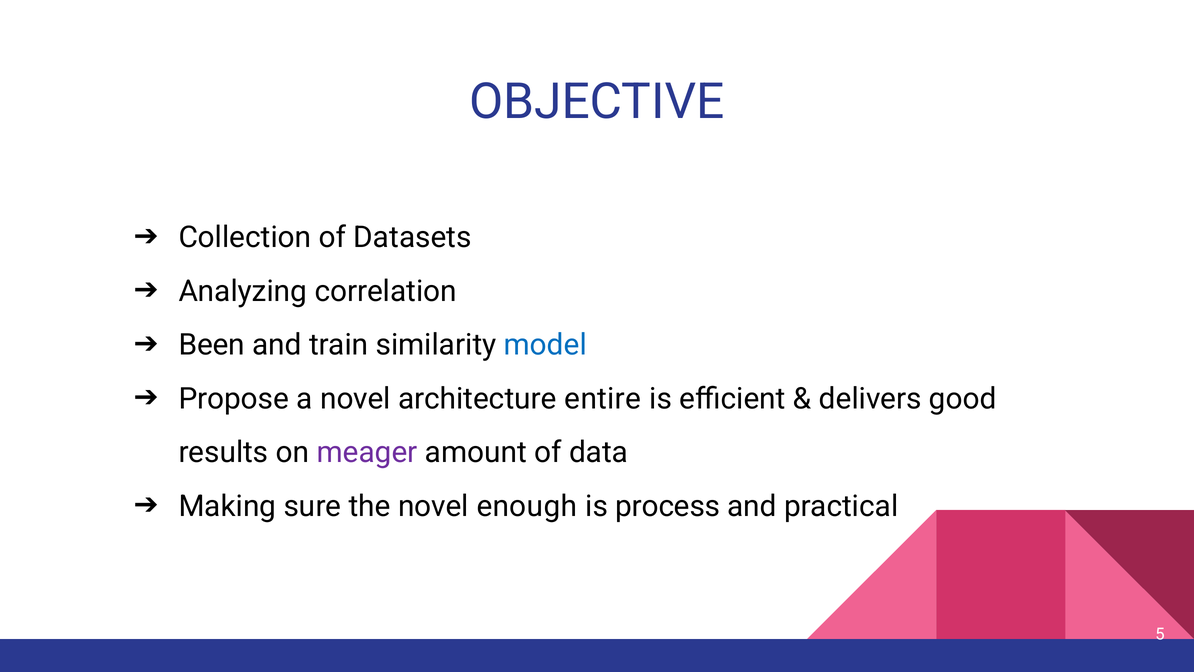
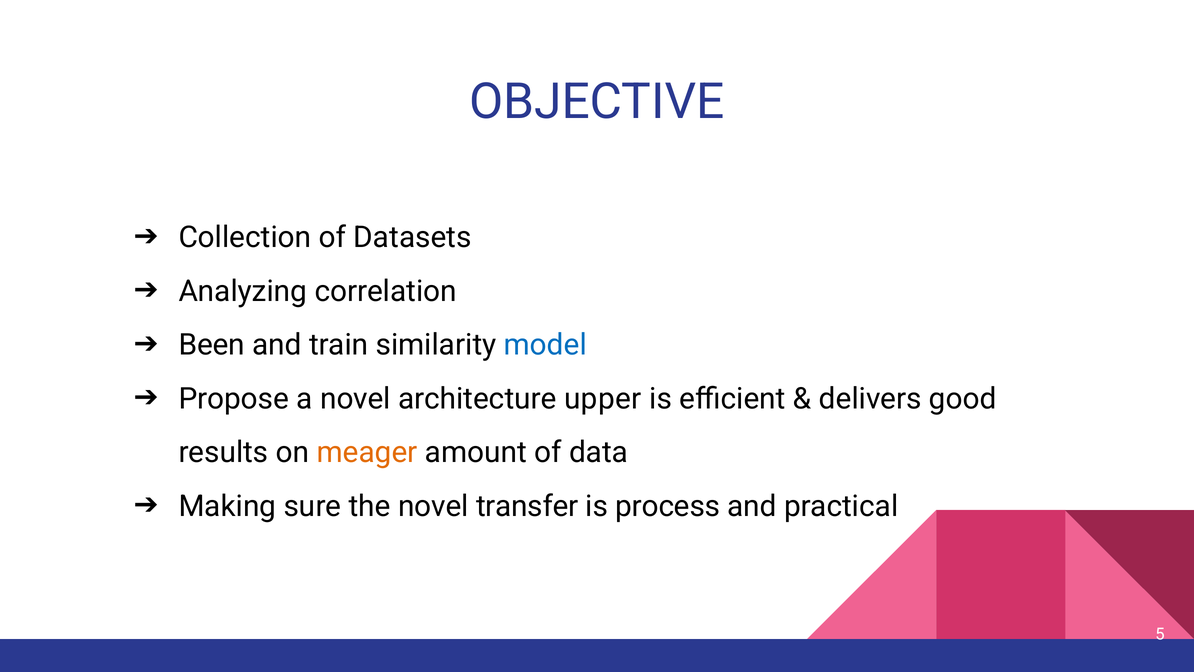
entire: entire -> upper (603, 399)
meager colour: purple -> orange (367, 452)
enough: enough -> transfer (527, 506)
